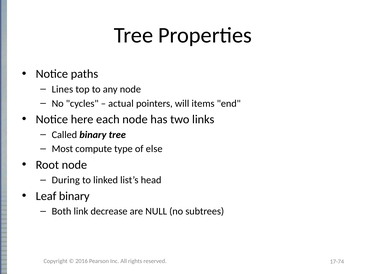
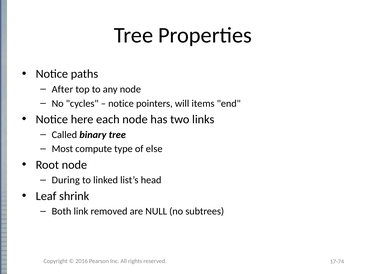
Lines: Lines -> After (62, 89)
actual: actual -> notice (121, 104)
Leaf binary: binary -> shrink (74, 196)
decrease: decrease -> removed (109, 212)
